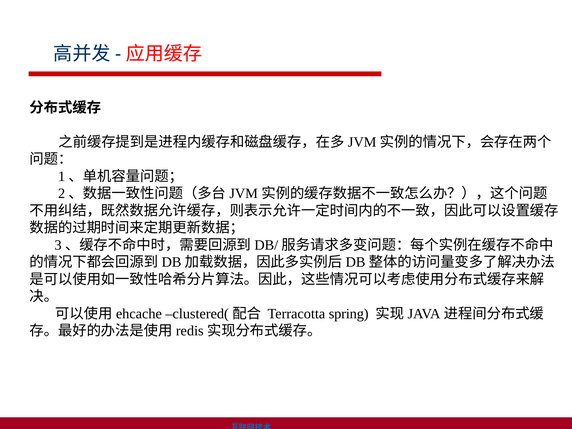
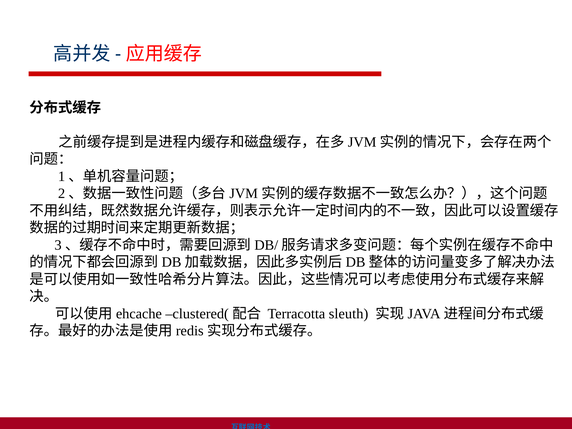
spring: spring -> sleuth (349, 314)
